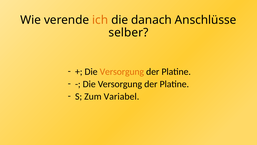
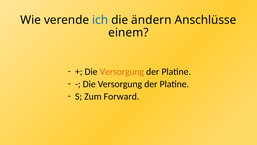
ich colour: orange -> blue (100, 20)
danach: danach -> ändern (151, 20)
selber: selber -> einem (128, 33)
Variabel: Variabel -> Forward (122, 96)
